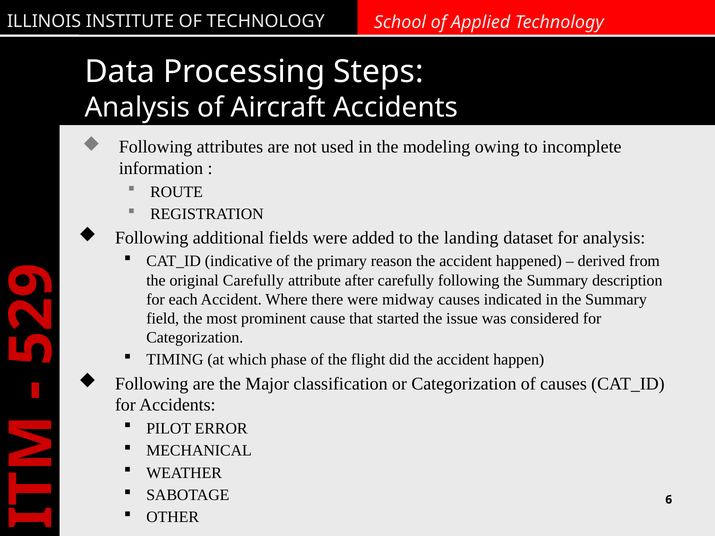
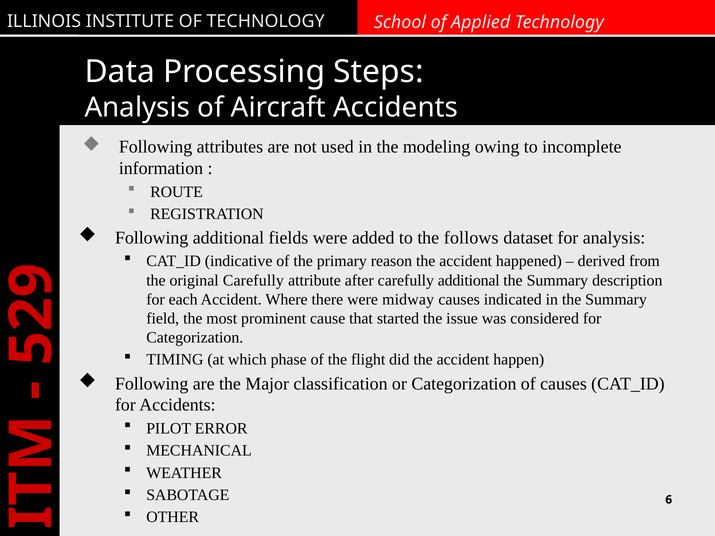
landing: landing -> follows (471, 238)
carefully following: following -> additional (469, 280)
